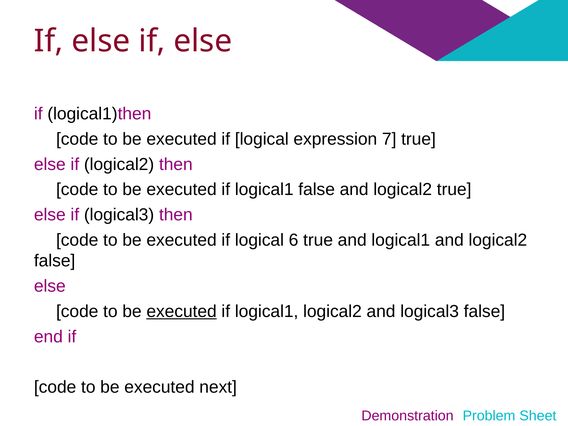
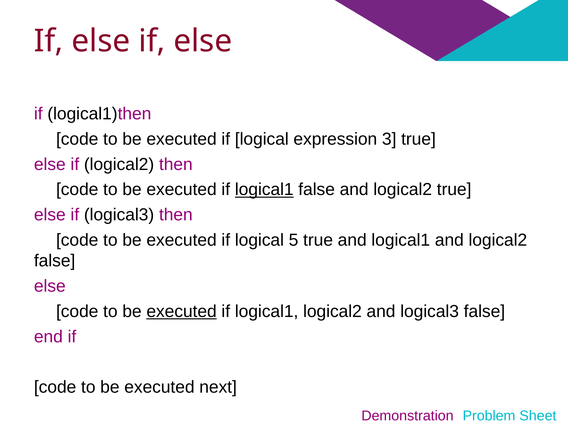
7: 7 -> 3 (389, 139)
logical1 underline: none -> present (264, 190)
6: 6 -> 5 (294, 240)
